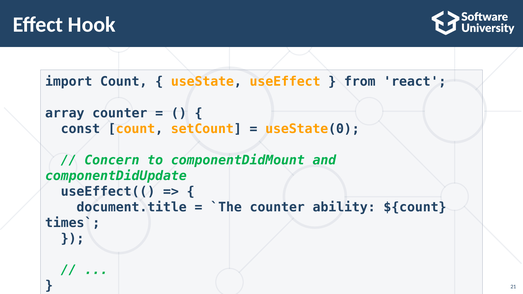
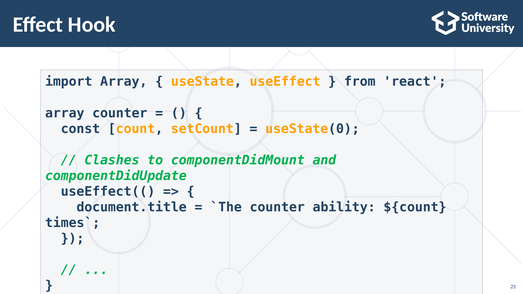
import Count: Count -> Array (124, 82)
Concern: Concern -> Clashes (112, 160)
